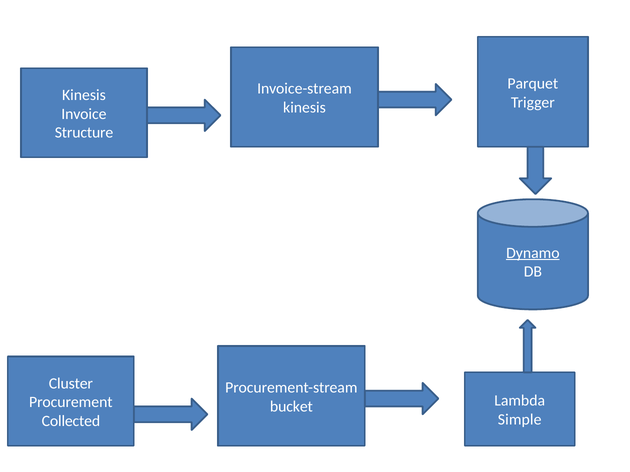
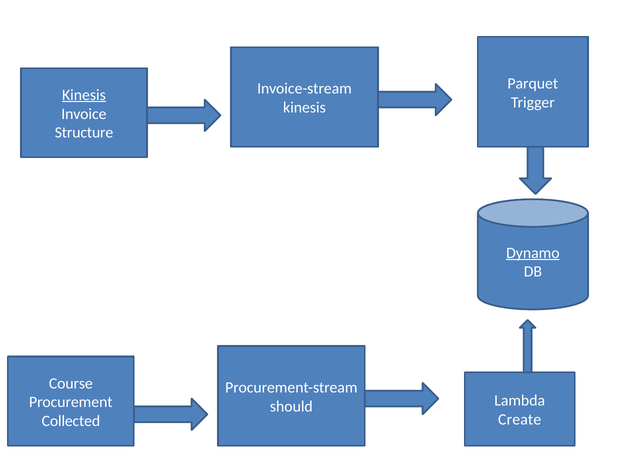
Kinesis underline: none -> present (84, 95)
Cluster: Cluster -> Course (71, 384)
bucket: bucket -> should (291, 407)
Simple: Simple -> Create (520, 420)
